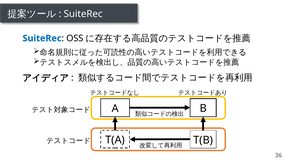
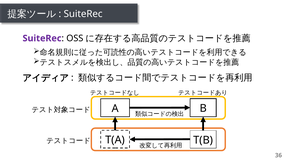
SuiteRec colour: blue -> purple (42, 38)
